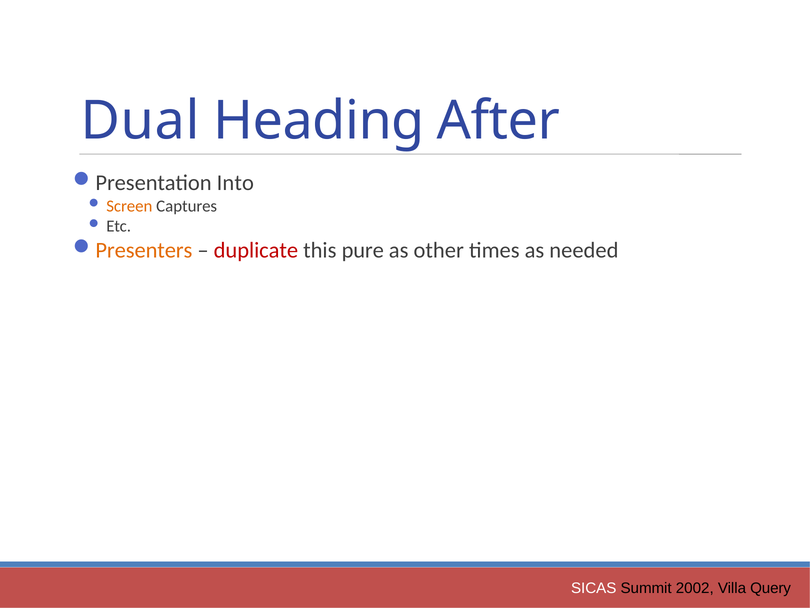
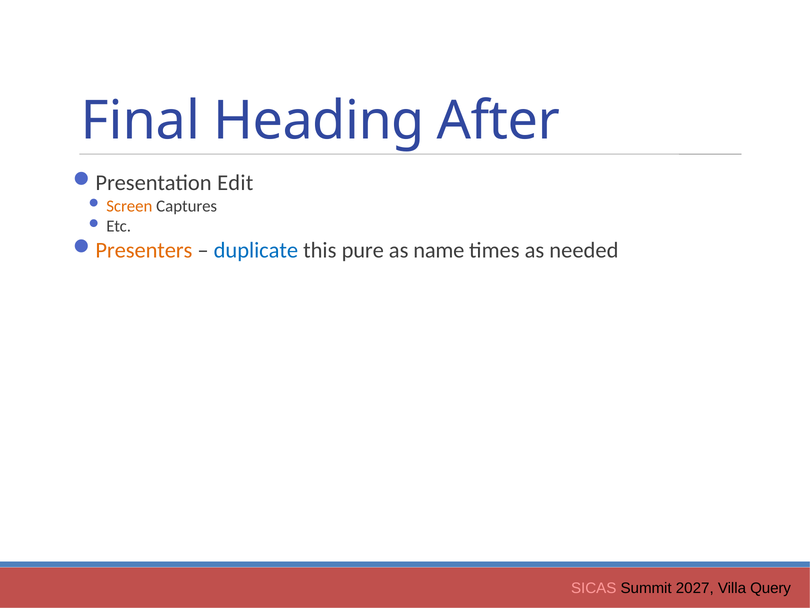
Dual: Dual -> Final (140, 121)
Into: Into -> Edit (235, 183)
duplicate colour: red -> blue (256, 250)
other: other -> name (439, 250)
SICAS colour: white -> pink (594, 588)
2002: 2002 -> 2027 (695, 588)
